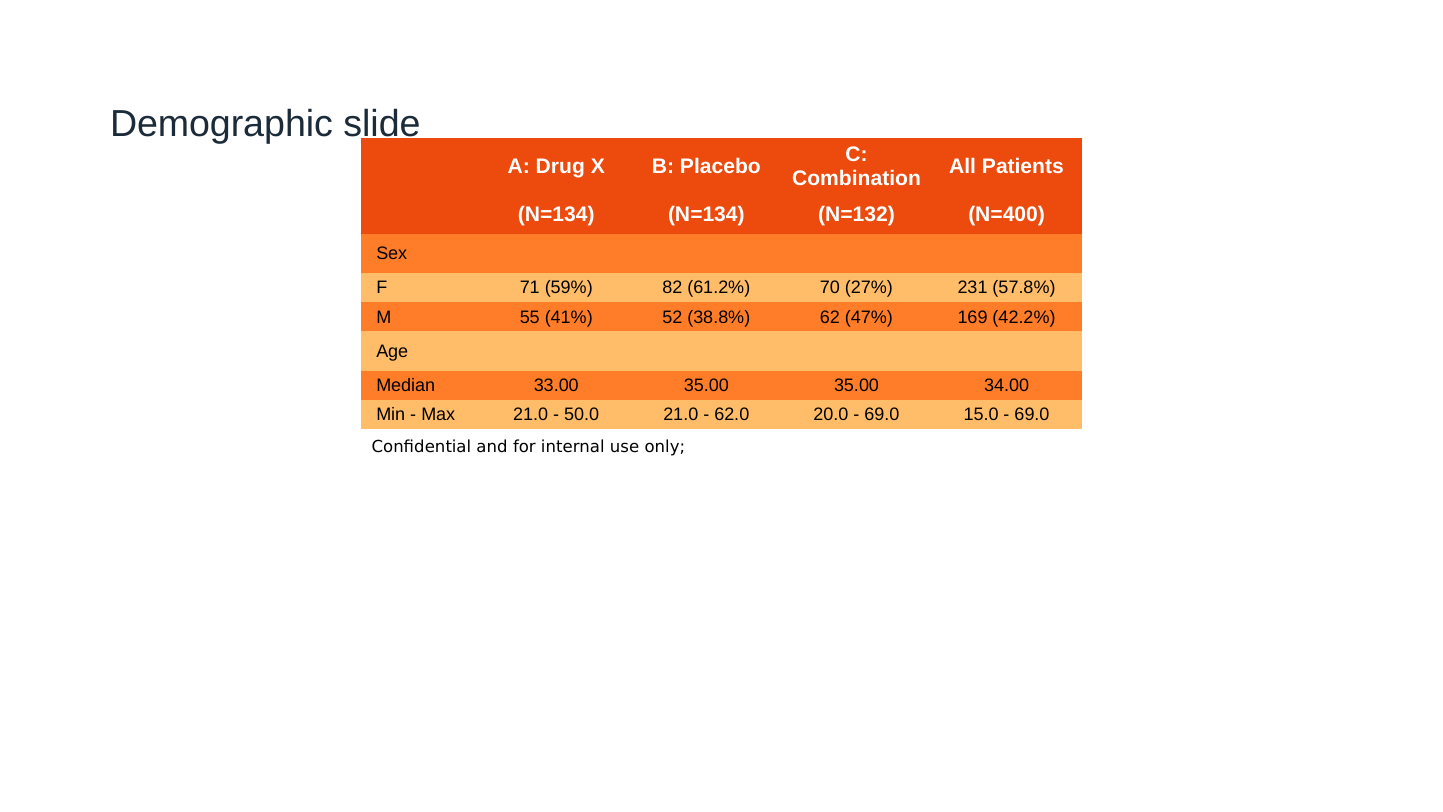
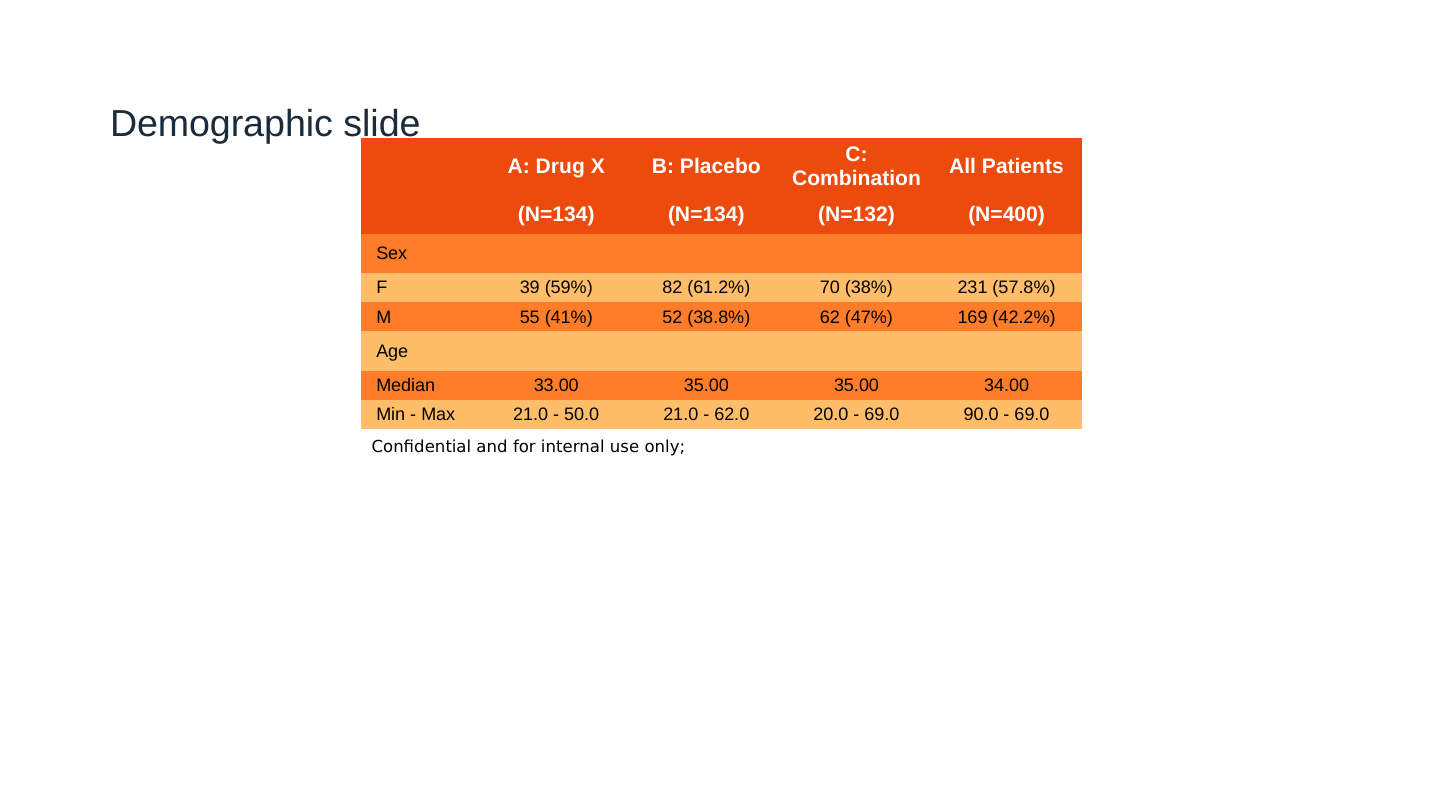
71: 71 -> 39 (530, 288)
27%: 27% -> 38% (869, 288)
15.0: 15.0 -> 90.0 (981, 415)
